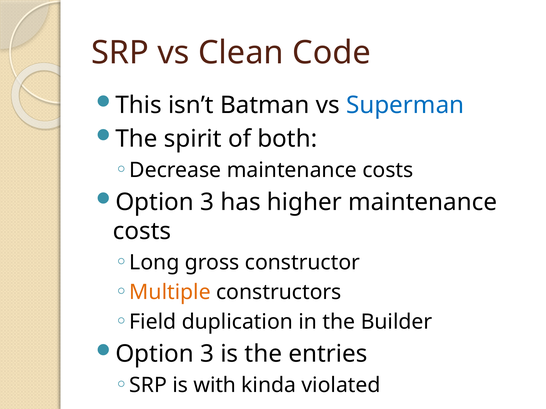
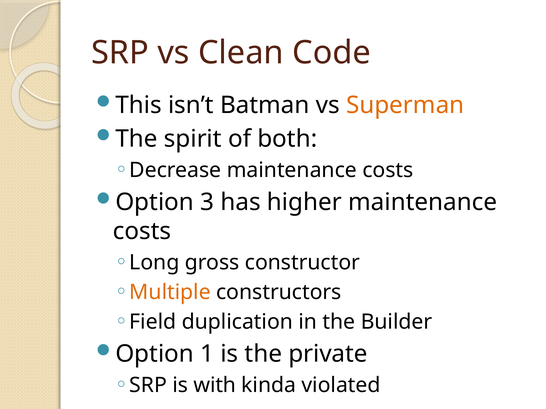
Superman colour: blue -> orange (405, 105)
3: 3 -> 1 (207, 354)
entries: entries -> private (328, 354)
